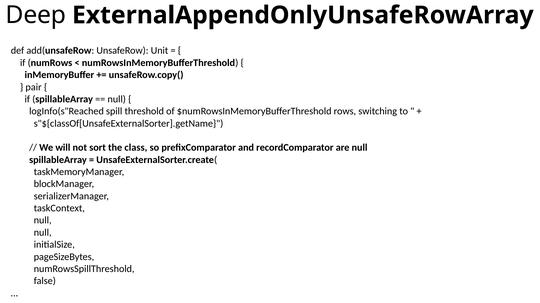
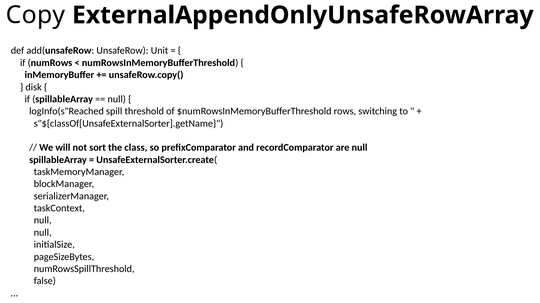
Deep: Deep -> Copy (36, 15)
pair: pair -> disk (34, 87)
